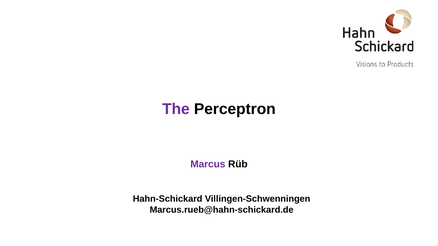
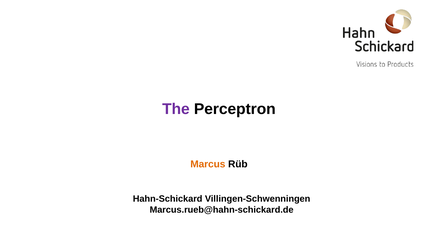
Marcus colour: purple -> orange (208, 164)
